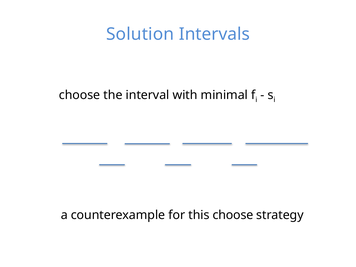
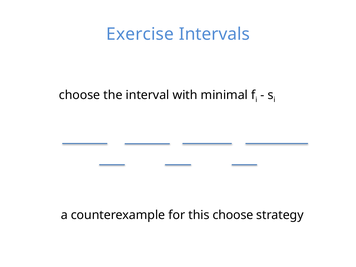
Solution: Solution -> Exercise (140, 34)
